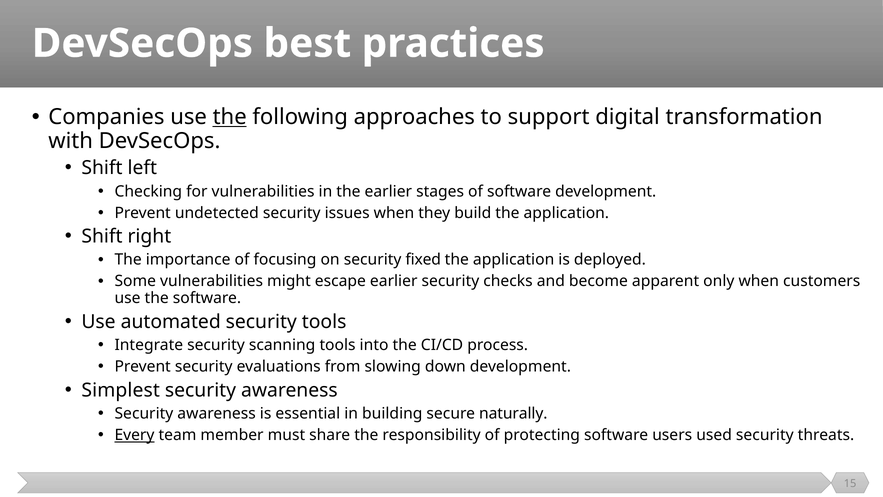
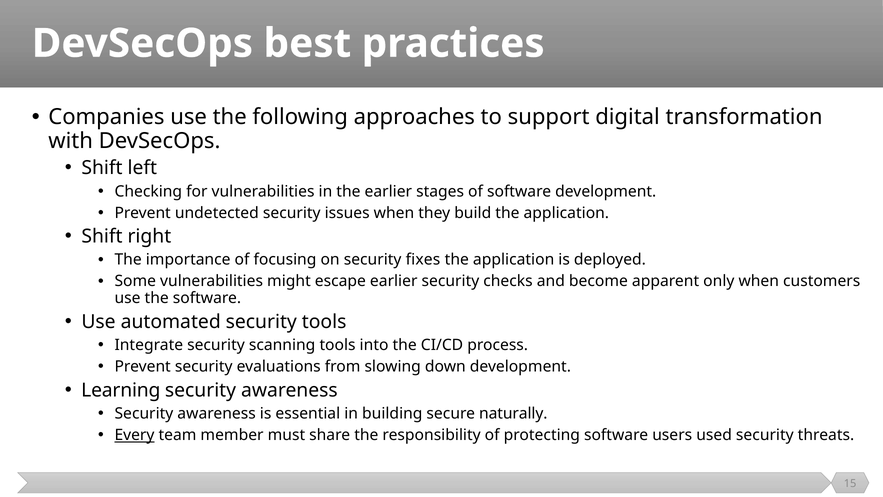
the underline: present -> none (230, 117)
fixed: fixed -> fixes (423, 260)
Simplest: Simplest -> Learning (121, 390)
